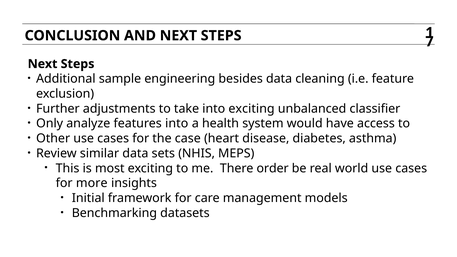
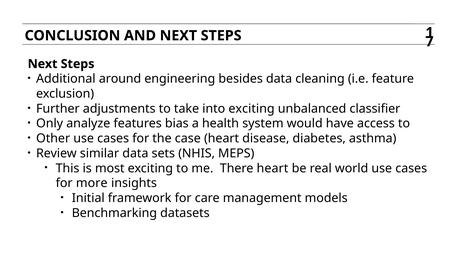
sample: sample -> around (120, 79)
features into: into -> bias (177, 123)
There order: order -> heart (273, 168)
